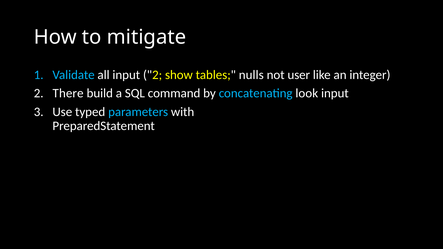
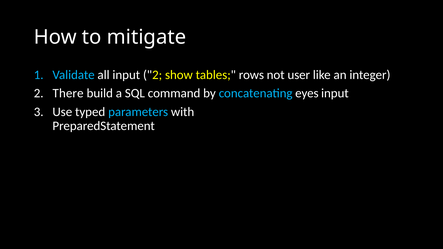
nulls: nulls -> rows (251, 75)
look: look -> eyes (307, 93)
